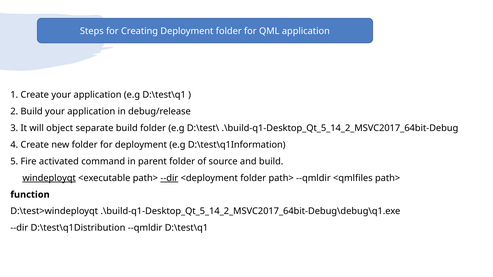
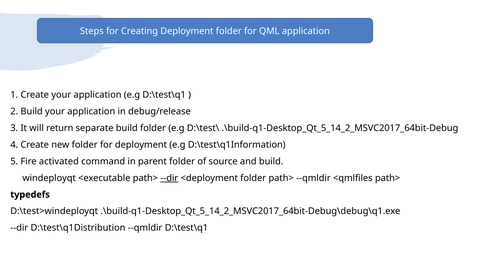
object: object -> return (60, 128)
windeployqt underline: present -> none (49, 178)
function: function -> typedefs (30, 195)
